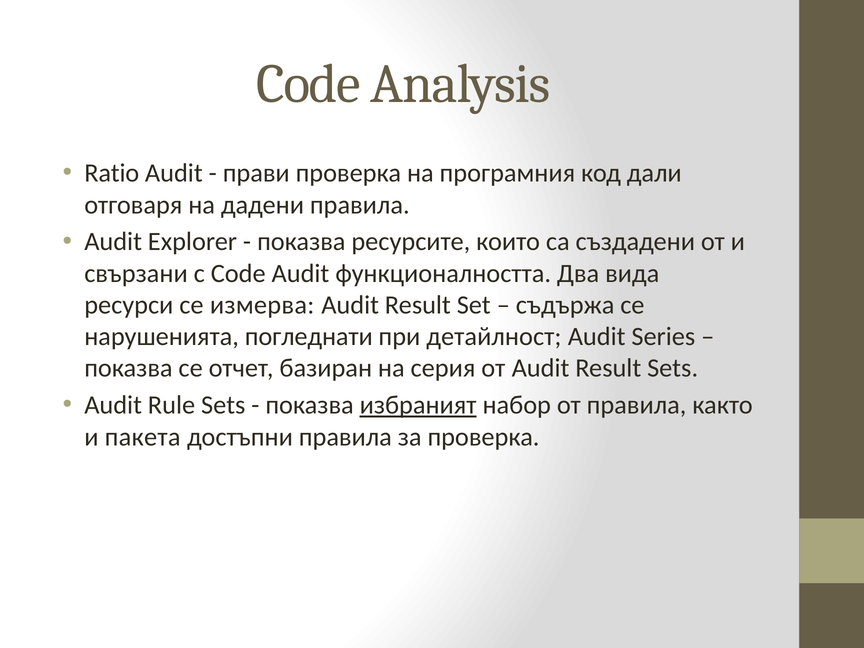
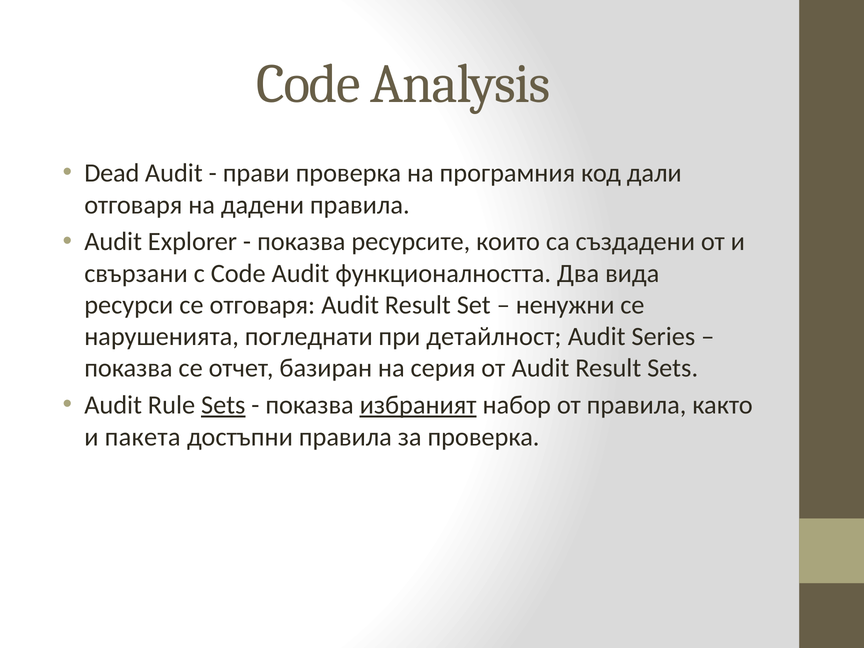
Ratio: Ratio -> Dead (112, 173)
се измерва: измерва -> отговаря (262, 305)
съдържа: съдържа -> ненужни (565, 305)
Sets underline: none -> present (223, 405)
